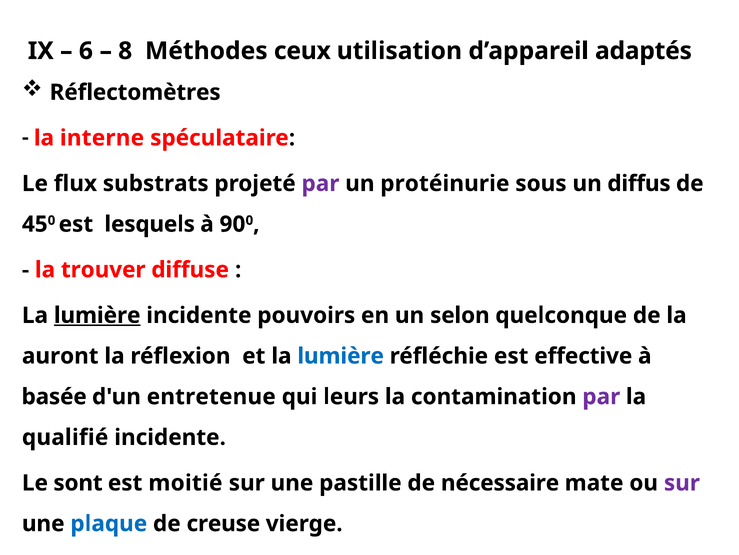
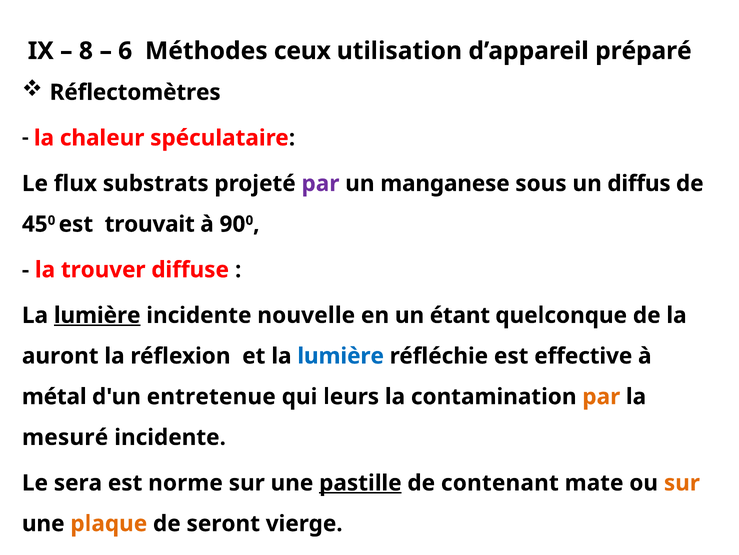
6: 6 -> 8 (86, 51)
8: 8 -> 6 (125, 51)
adaptés: adaptés -> préparé (643, 51)
interne: interne -> chaleur (102, 138)
protéinurie: protéinurie -> manganese (445, 183)
lesquels: lesquels -> trouvait (150, 224)
pouvoirs: pouvoirs -> nouvelle (306, 315)
selon: selon -> étant (460, 315)
basée: basée -> métal (54, 396)
par colour: purple -> orange (601, 396)
qualifié: qualifié -> mesuré (65, 437)
sont: sont -> sera (78, 482)
moitié: moitié -> norme (186, 482)
pastille underline: none -> present (360, 482)
nécessaire: nécessaire -> contenant (500, 482)
sur colour: purple -> orange (682, 482)
plaque colour: blue -> orange (109, 523)
creuse: creuse -> seront (223, 523)
